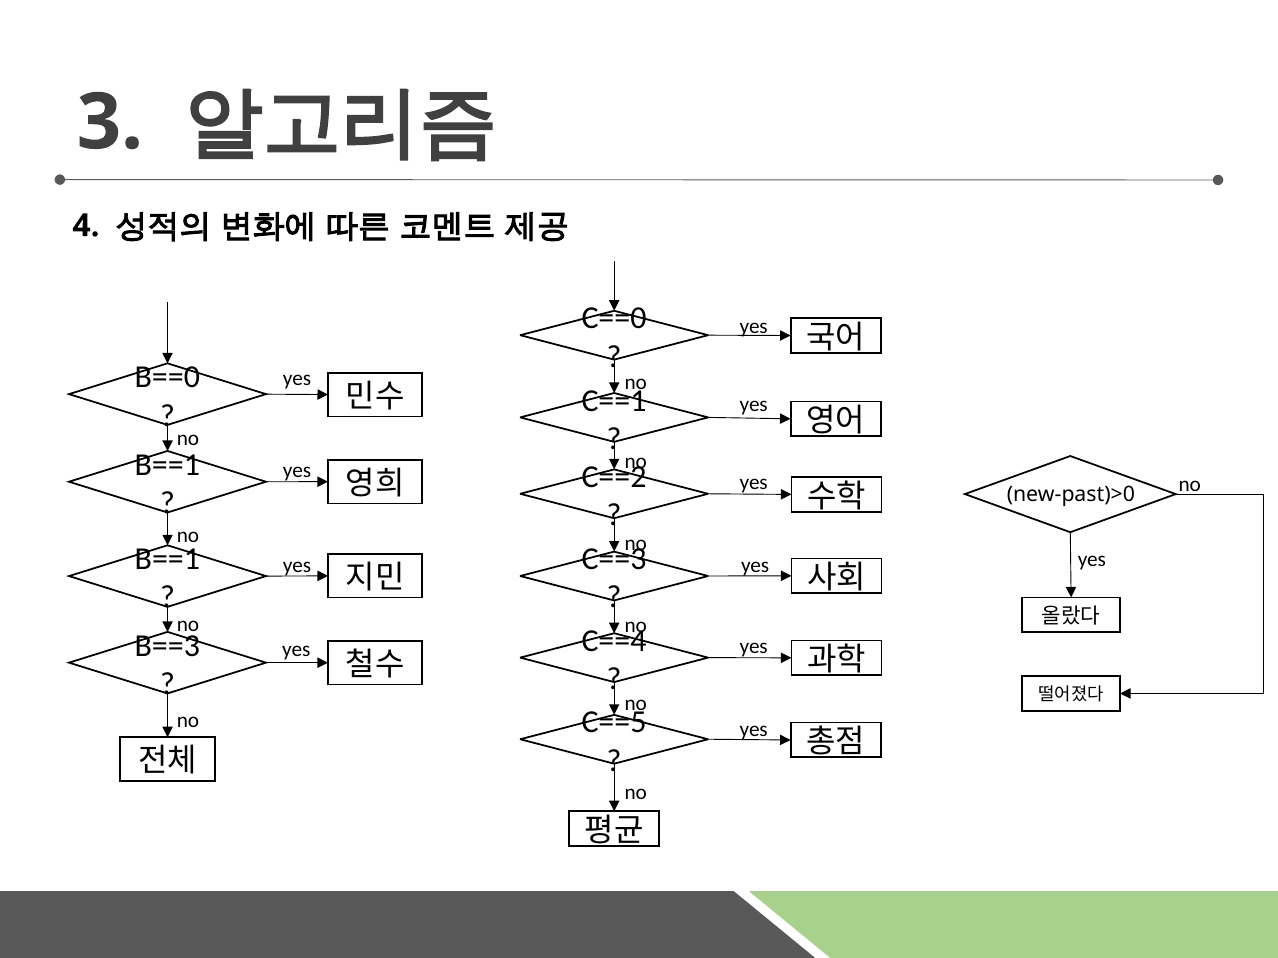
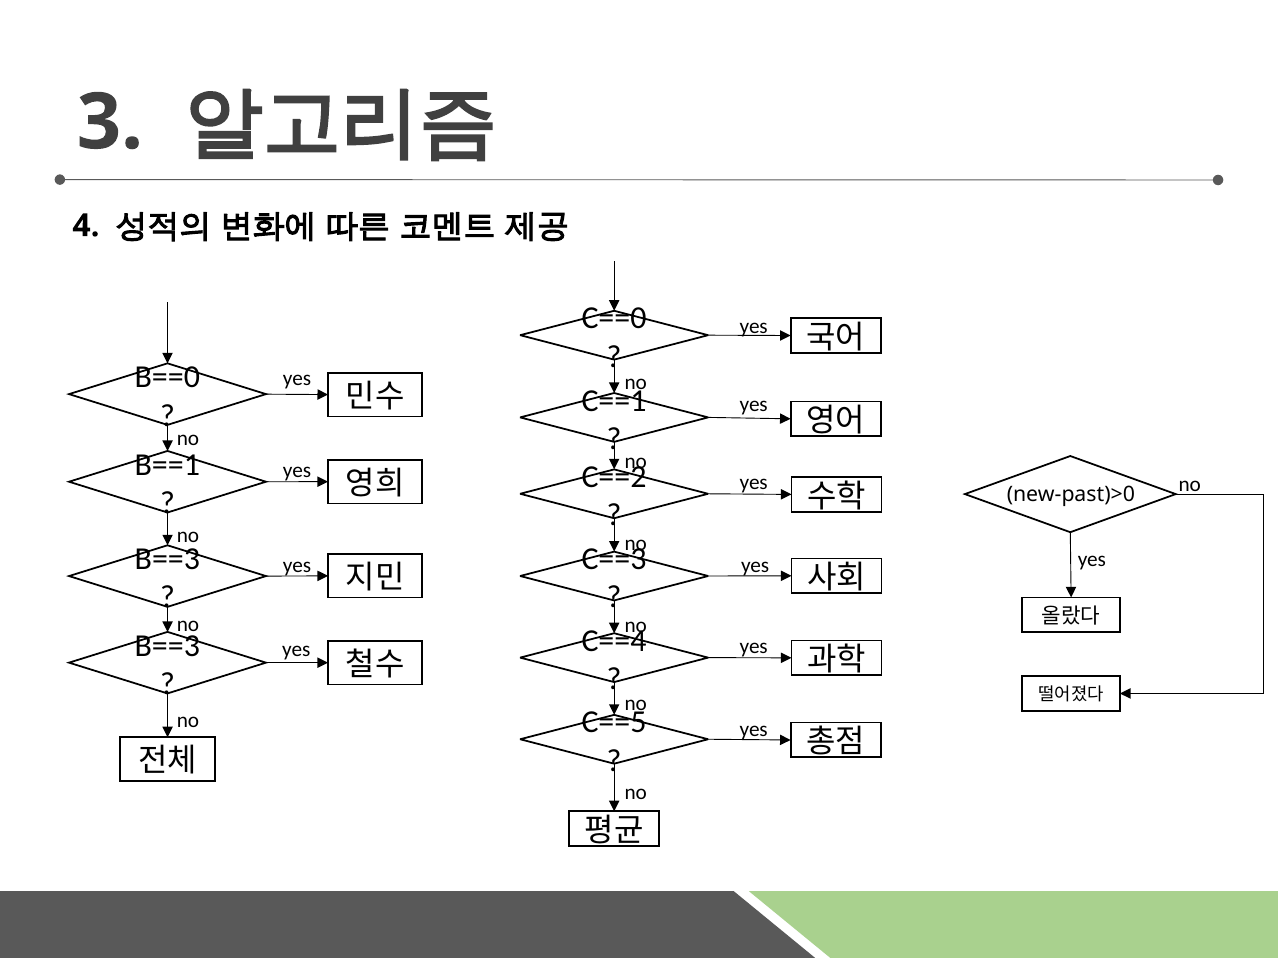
B==1: B==1 -> B==3 (167, 559)
